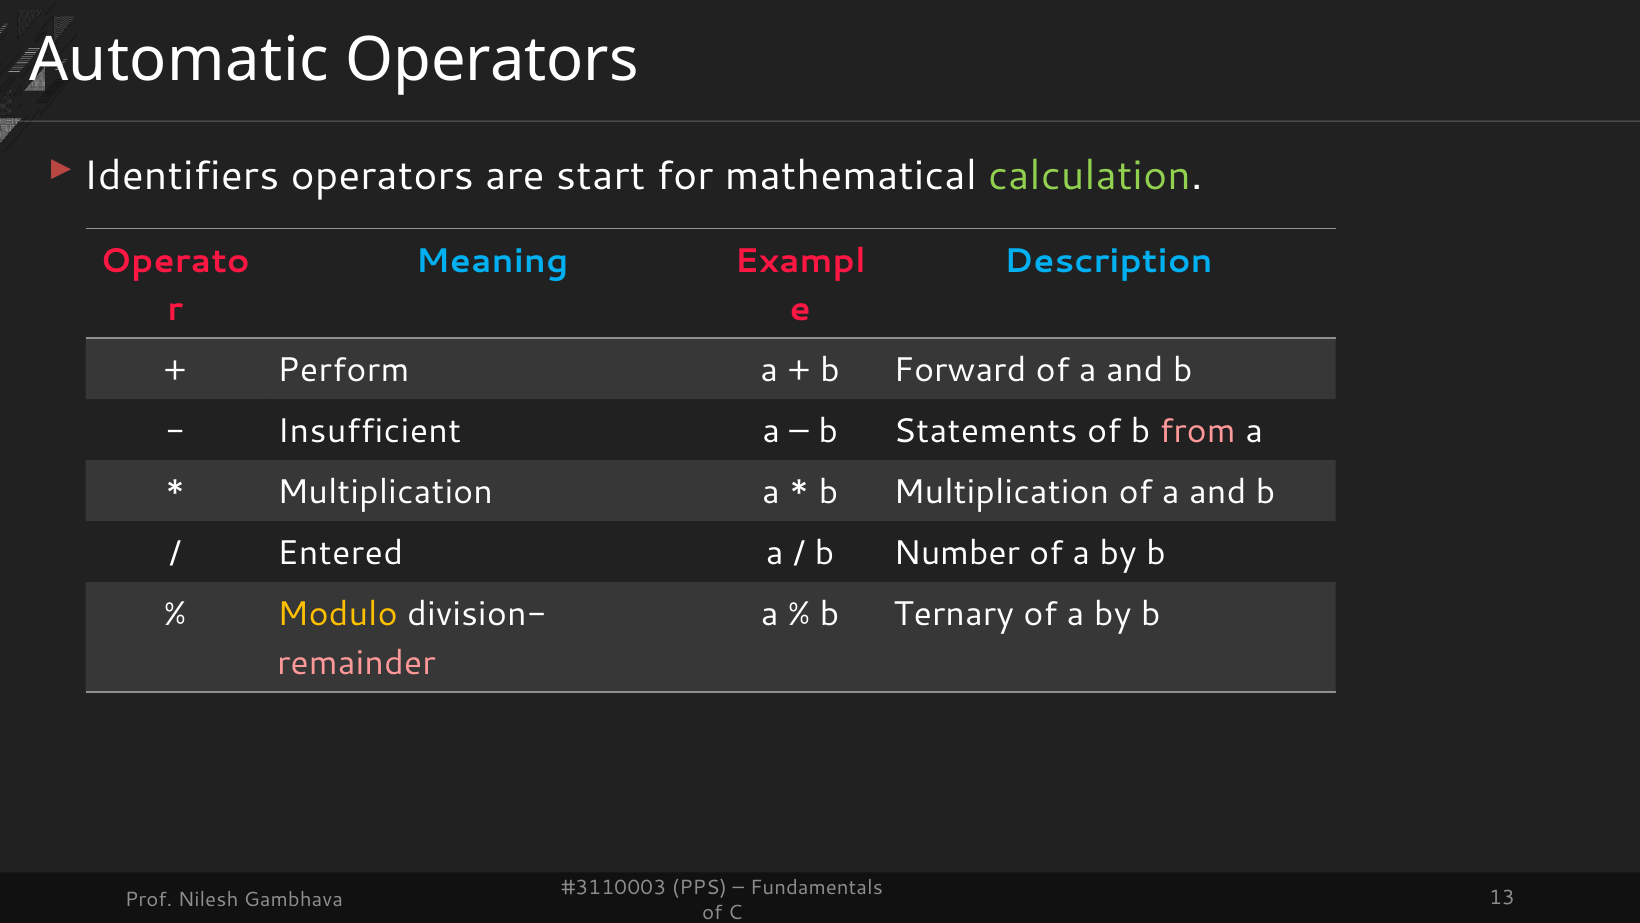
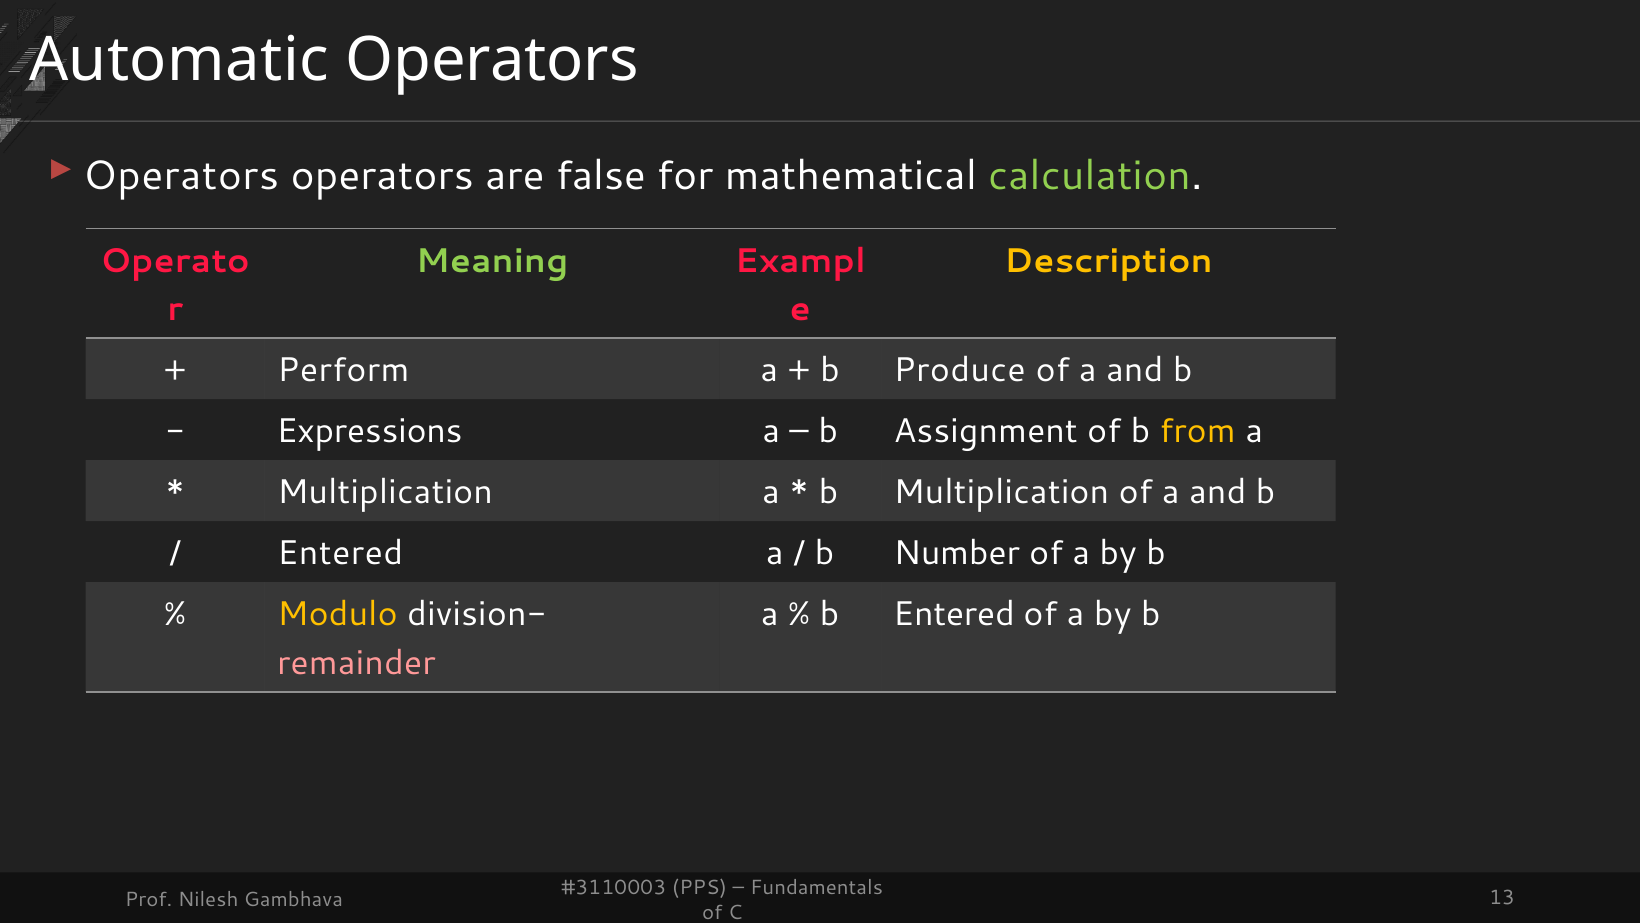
Identifiers: Identifiers -> Operators (181, 176)
start: start -> false (601, 176)
Meaning colour: light blue -> light green (492, 261)
Description colour: light blue -> yellow (1108, 261)
Forward: Forward -> Produce (960, 370)
Insufficient: Insufficient -> Expressions (370, 431)
Statements: Statements -> Assignment (986, 431)
from colour: pink -> yellow (1198, 431)
b Ternary: Ternary -> Entered (954, 614)
